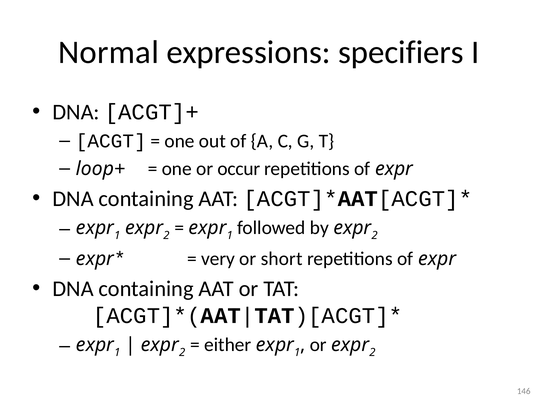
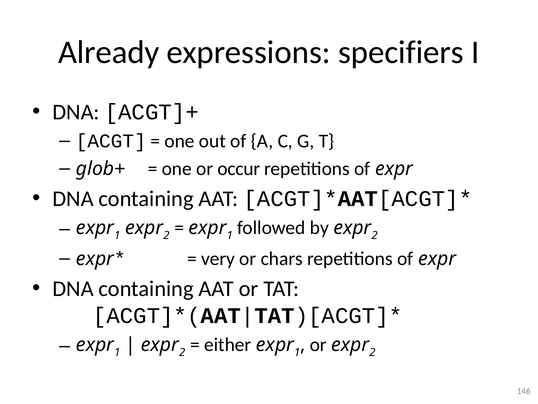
Normal: Normal -> Already (109, 52)
loop: loop -> glob (95, 168)
short: short -> chars (282, 258)
